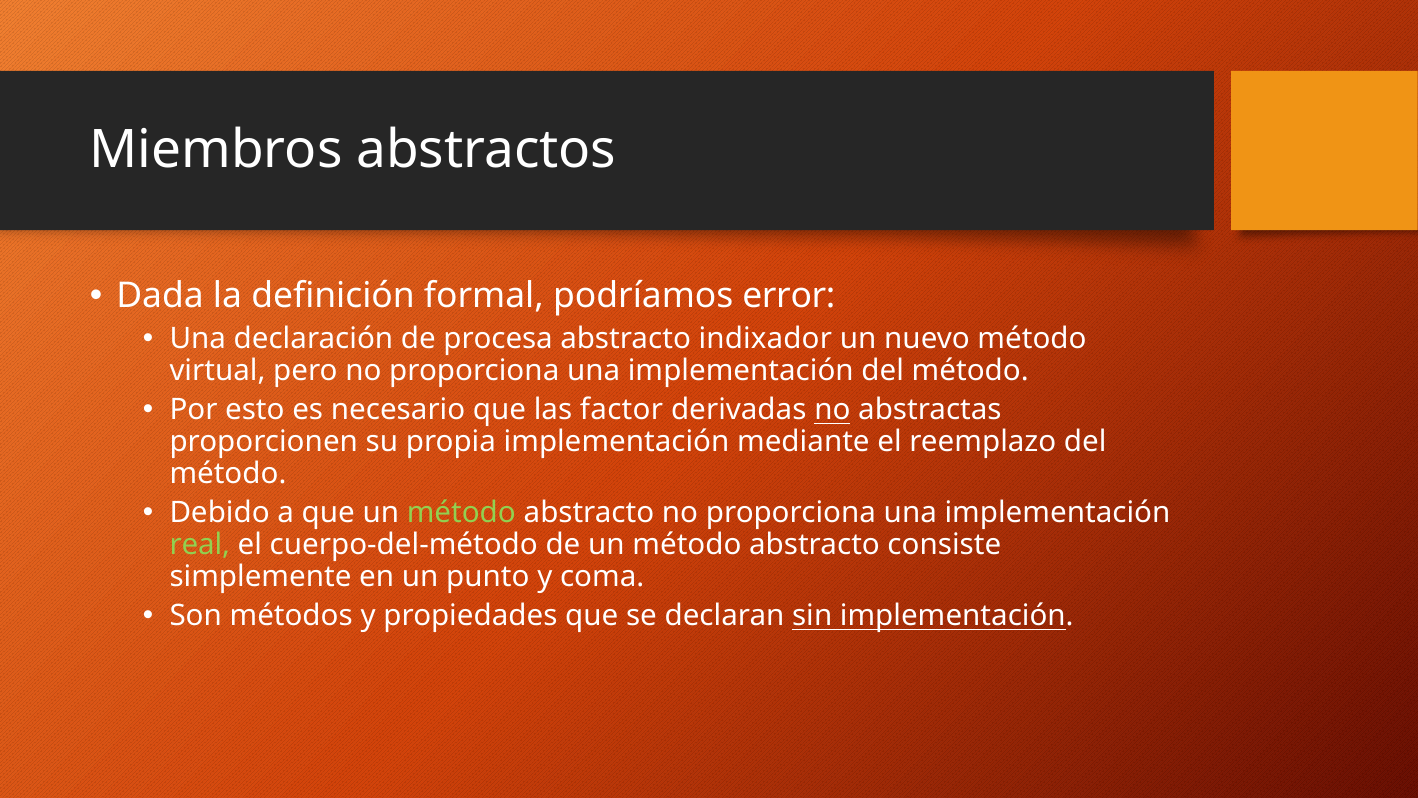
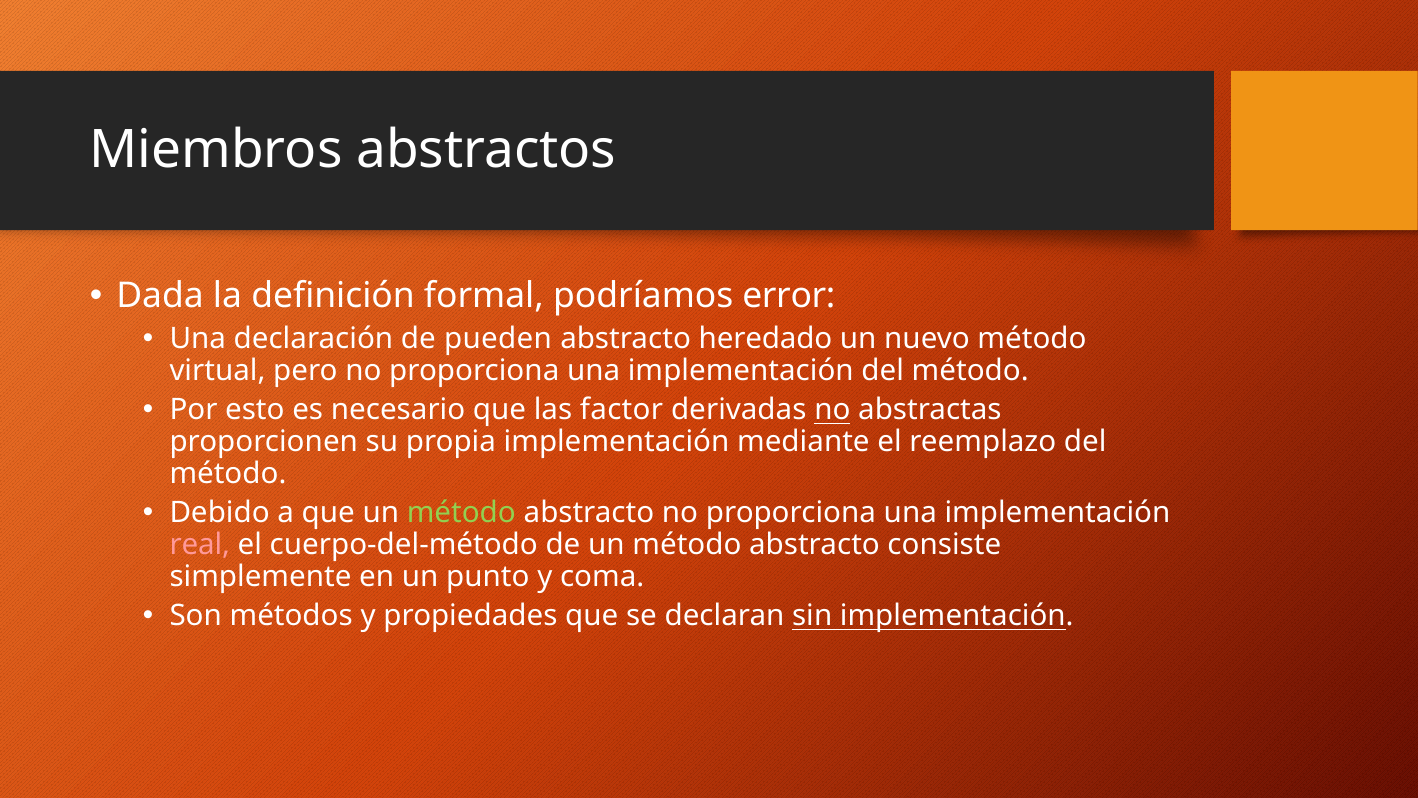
procesa: procesa -> pueden (498, 339)
indixador: indixador -> heredado (765, 339)
real colour: light green -> pink (200, 545)
